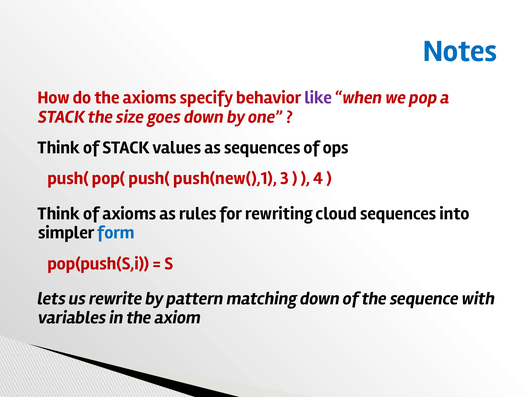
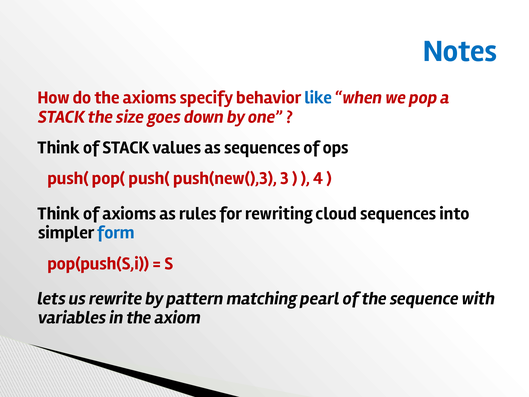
like colour: purple -> blue (318, 98)
push(new(),1: push(new(),1 -> push(new(),3 (225, 178)
matching down: down -> pearl (320, 299)
